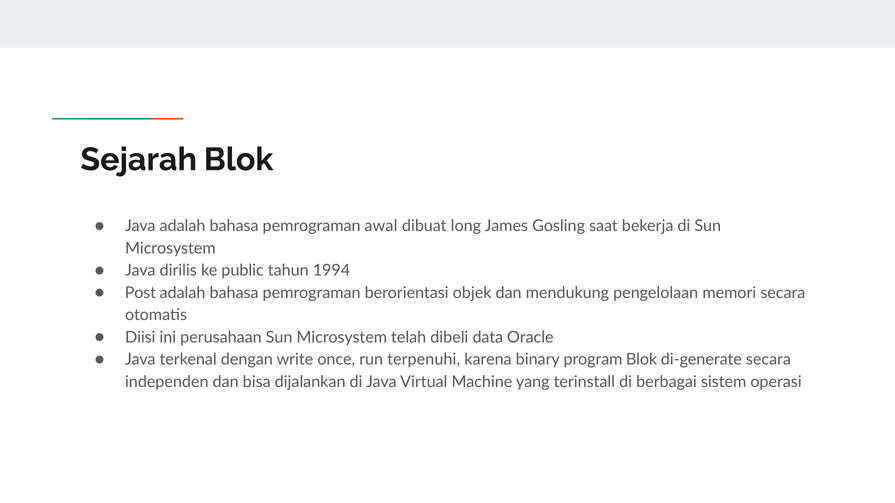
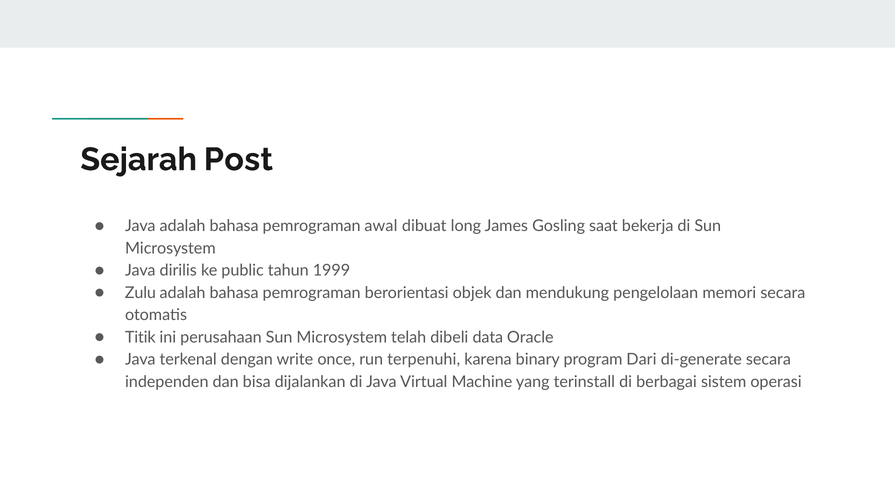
Sejarah Blok: Blok -> Post (238, 160)
1994: 1994 -> 1999 (331, 271)
Post: Post -> Zulu (140, 293)
Diisi: Diisi -> Titik (140, 338)
program Blok: Blok -> Dari (641, 360)
